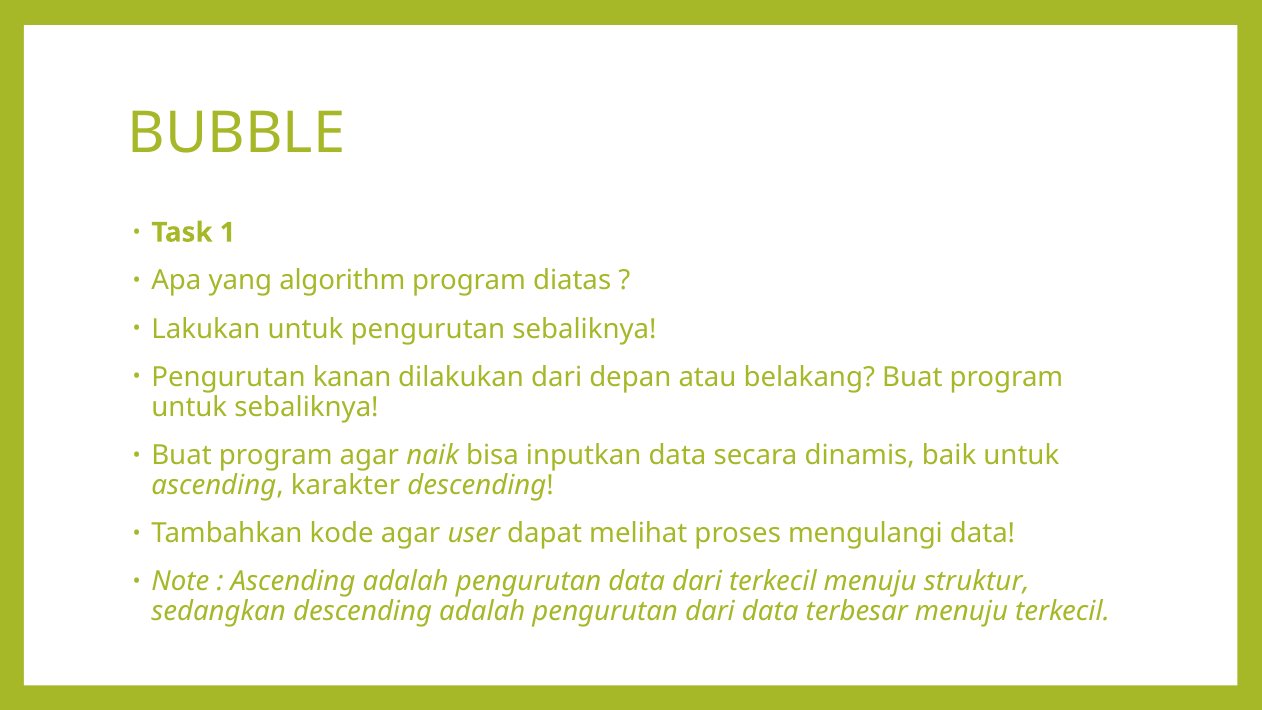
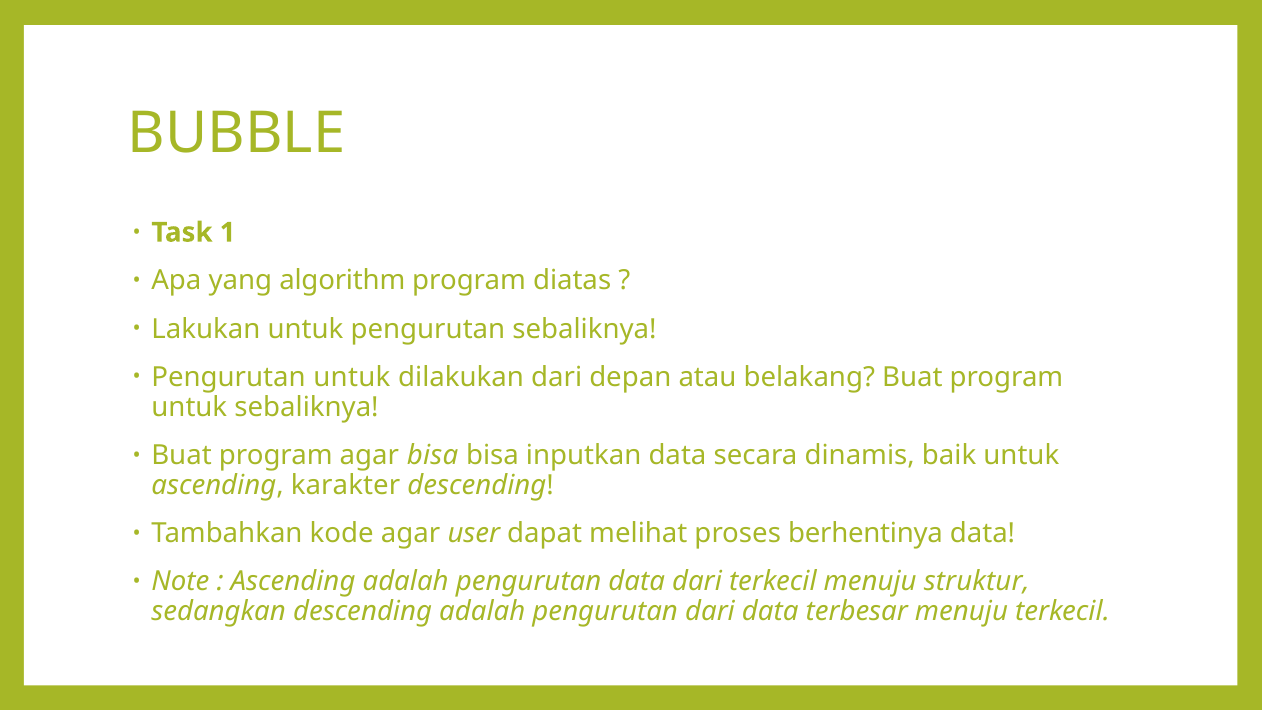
Pengurutan kanan: kanan -> untuk (352, 377)
agar naik: naik -> bisa (433, 455)
mengulangi: mengulangi -> berhentinya (866, 533)
